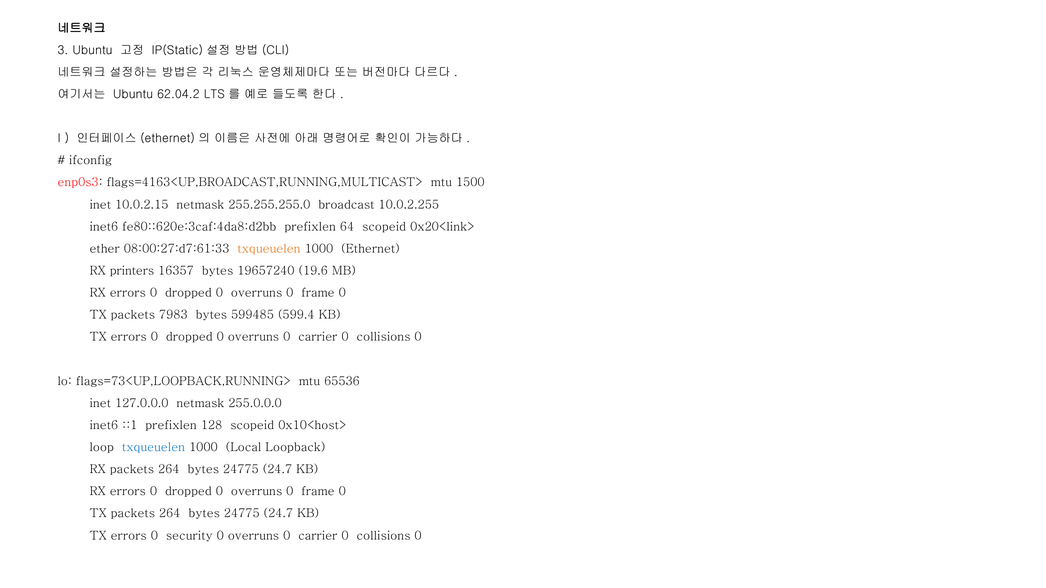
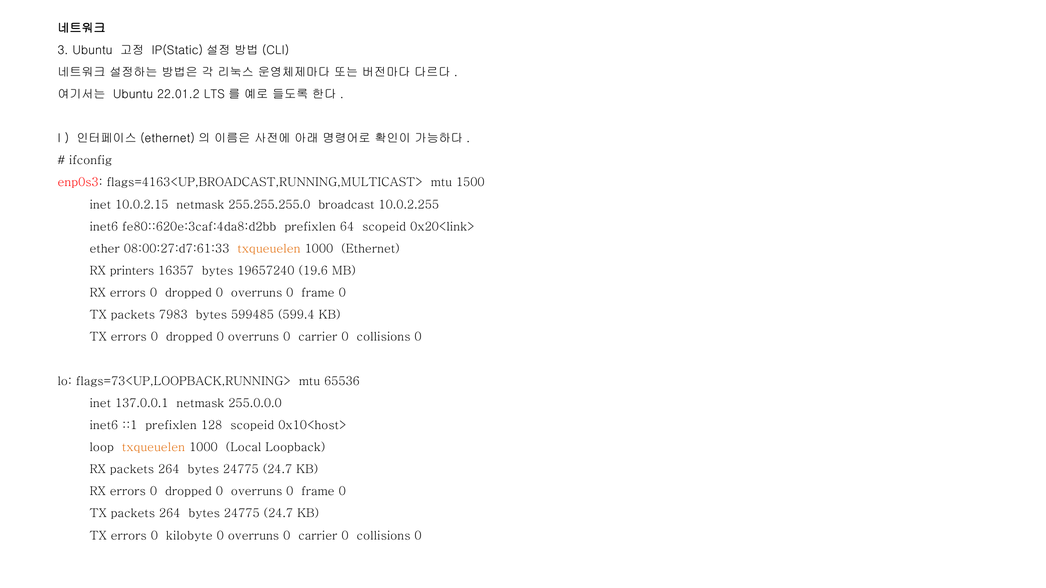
62.04.2: 62.04.2 -> 22.01.2 (178, 94)
127.0.0.0: 127.0.0.0 -> 137.0.0.1 (142, 403)
txqueuelen colour: blue -> orange (153, 448)
security: security -> kilobyte (189, 536)
